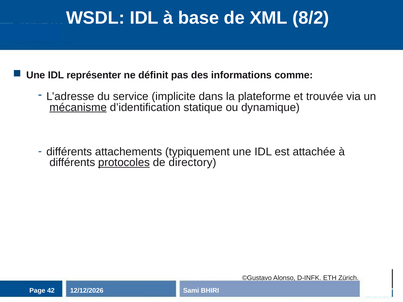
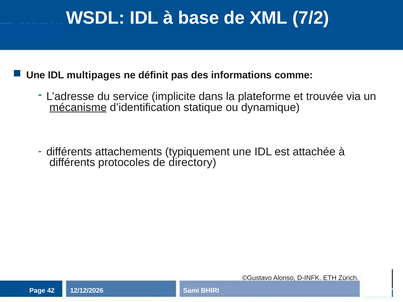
8/2: 8/2 -> 7/2 (311, 18)
représenter: représenter -> multipages (94, 75)
protocoles underline: present -> none (124, 163)
